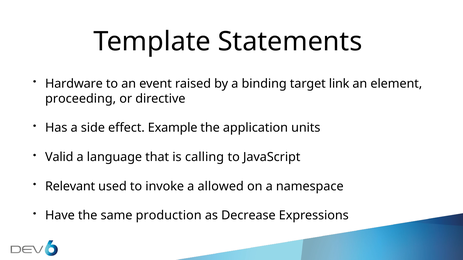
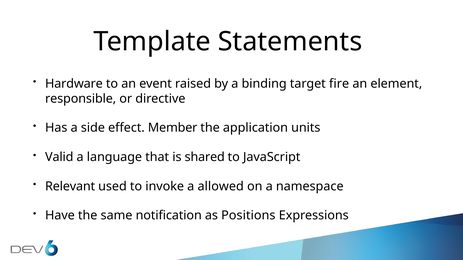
link: link -> fire (339, 84)
proceeding: proceeding -> responsible (81, 99)
Example: Example -> Member (173, 128)
calling: calling -> shared (205, 157)
production: production -> notification (169, 216)
Decrease: Decrease -> Positions (248, 216)
